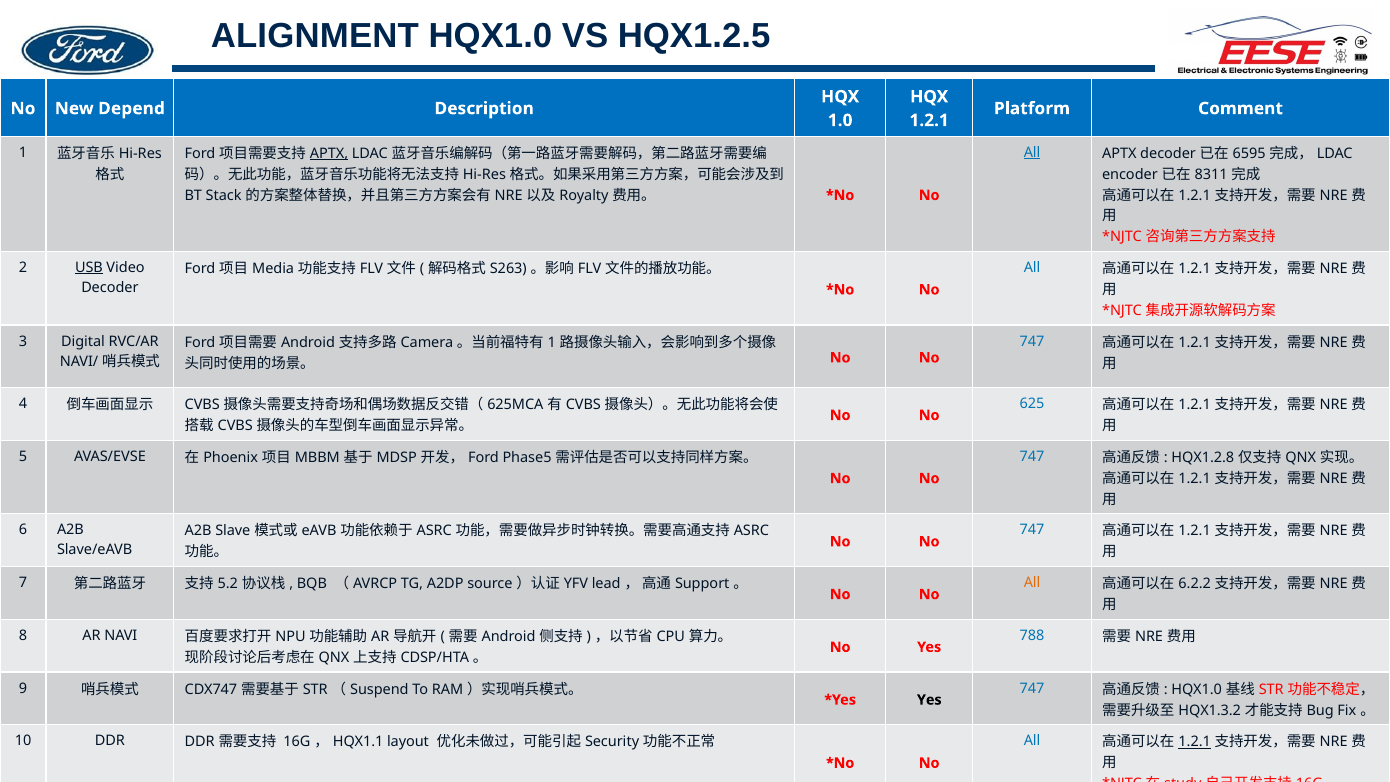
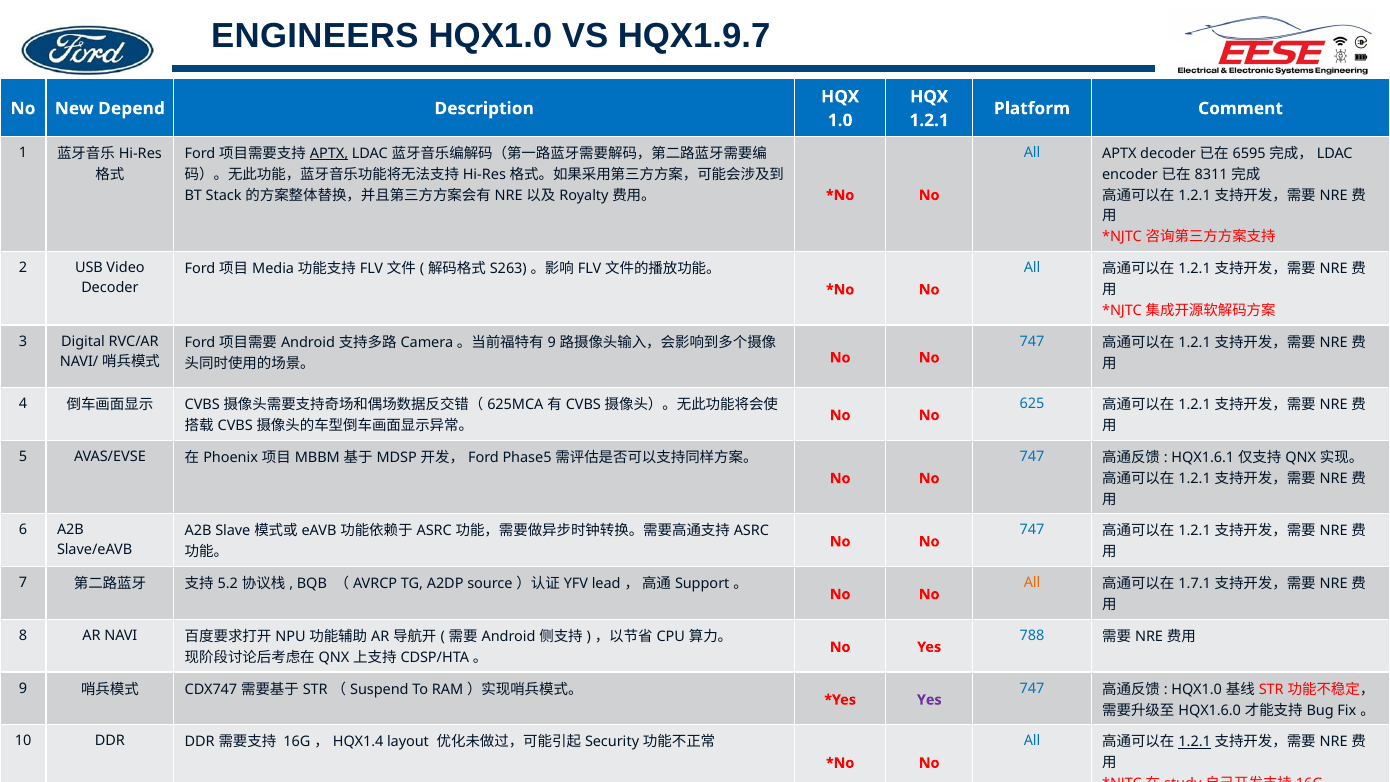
ALIGNMENT: ALIGNMENT -> ENGINEERS (315, 37)
HQX1.2.5: HQX1.2.5 -> HQX1.9.7 (694, 37)
All underline: present -> none (1032, 152)
USB underline: present -> none (89, 268)
1: 1 -> 9 (552, 342)
HQX1.2.8: HQX1.2.8 -> HQX1.6.1 (1203, 458)
6.2.2: 6.2.2 -> 1.7.1 (1195, 584)
Yes colour: black -> purple (929, 700)
HQX1.3.2: HQX1.3.2 -> HQX1.6.0 (1210, 710)
HQX1.1: HQX1.1 -> HQX1.4 (358, 742)
